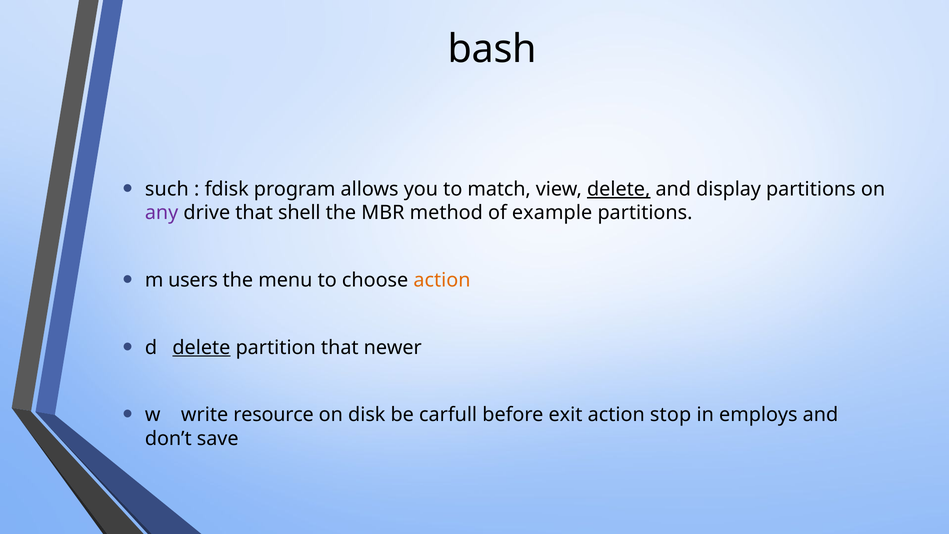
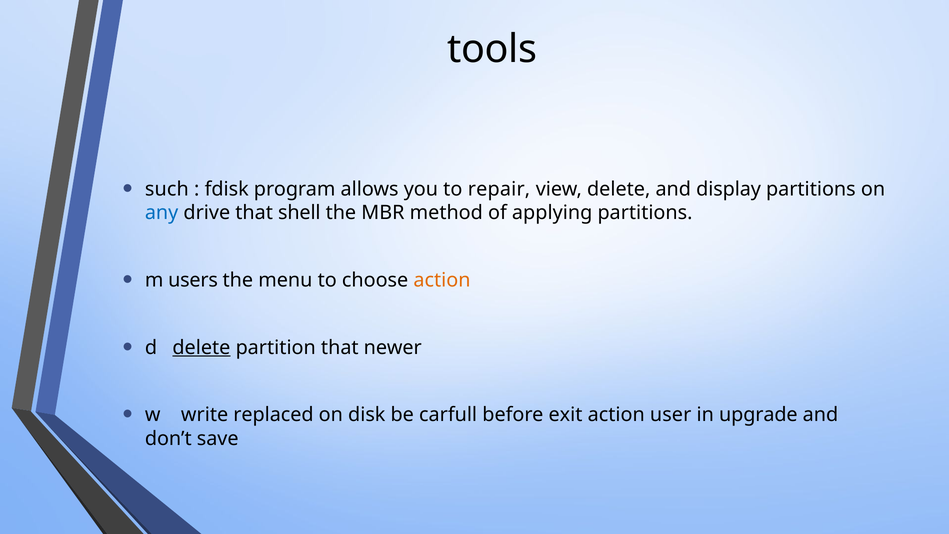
bash: bash -> tools (492, 49)
match: match -> repair (499, 189)
delete underline: present -> none (619, 189)
any colour: purple -> blue (162, 213)
example: example -> applying (552, 213)
resource: resource -> replaced (273, 415)
stop: stop -> user (671, 415)
employs: employs -> upgrade (758, 415)
